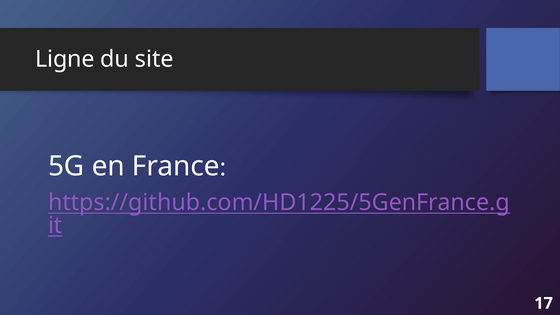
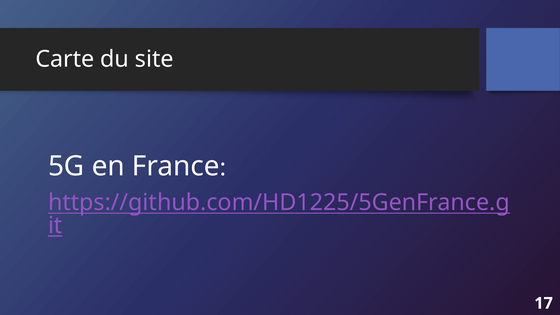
Ligne: Ligne -> Carte (65, 59)
